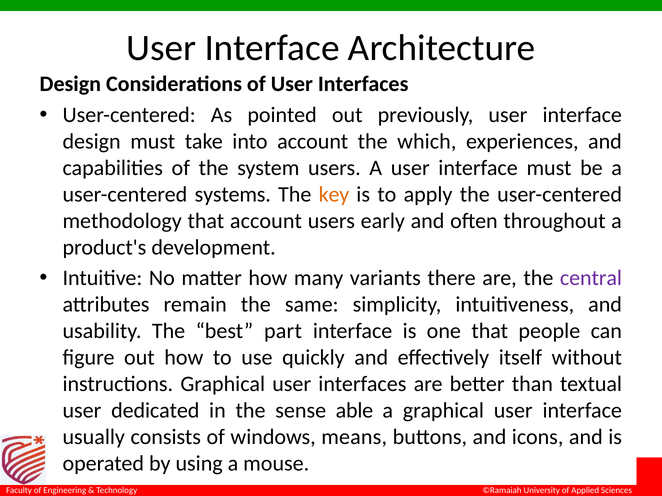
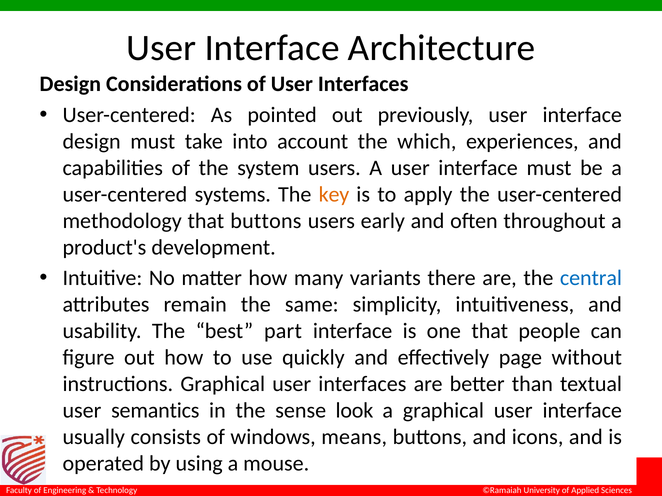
that account: account -> buttons (266, 221)
central colour: purple -> blue (591, 278)
itself: itself -> page (520, 358)
dedicated: dedicated -> semantics (155, 411)
able: able -> look (354, 411)
